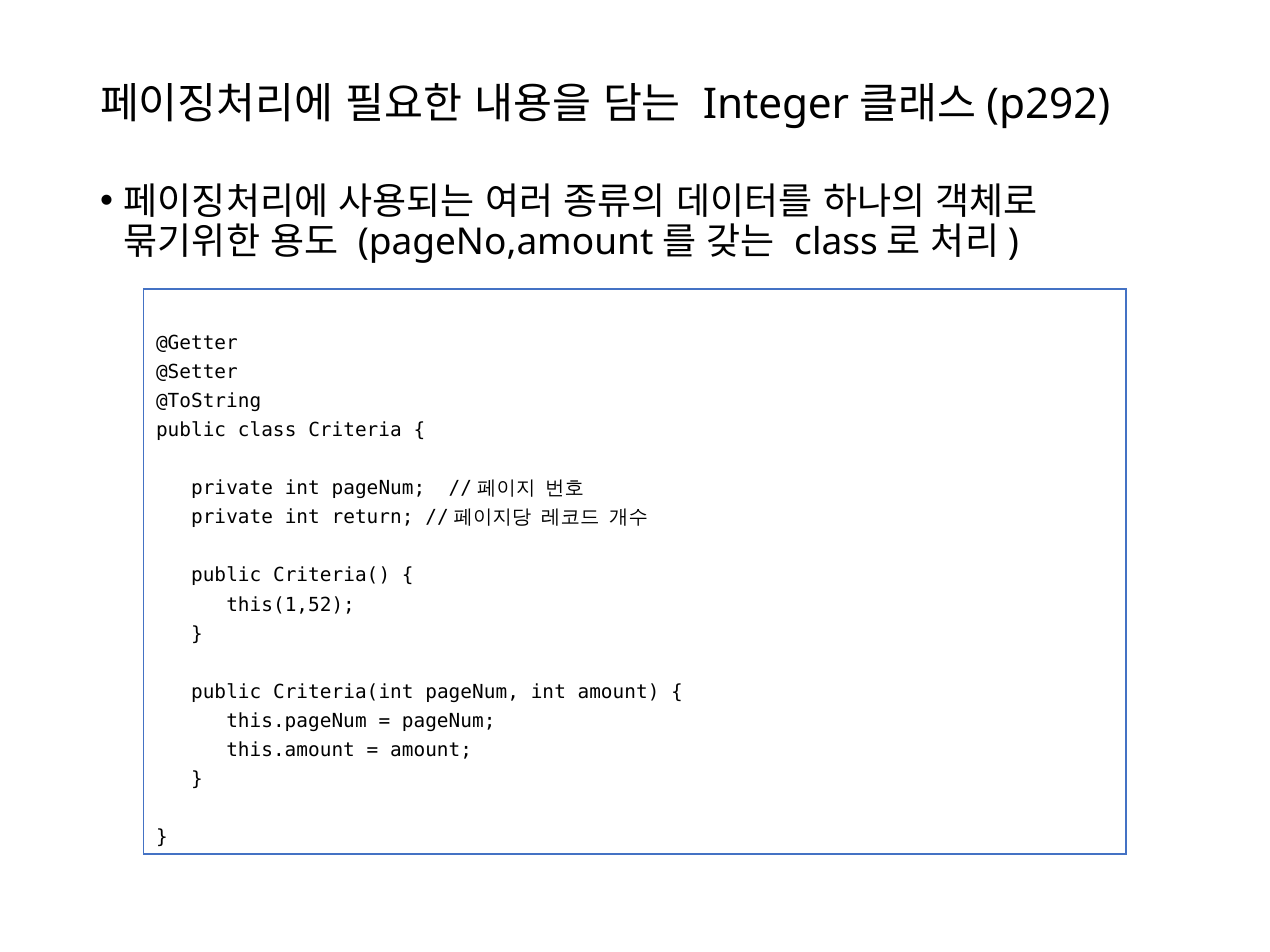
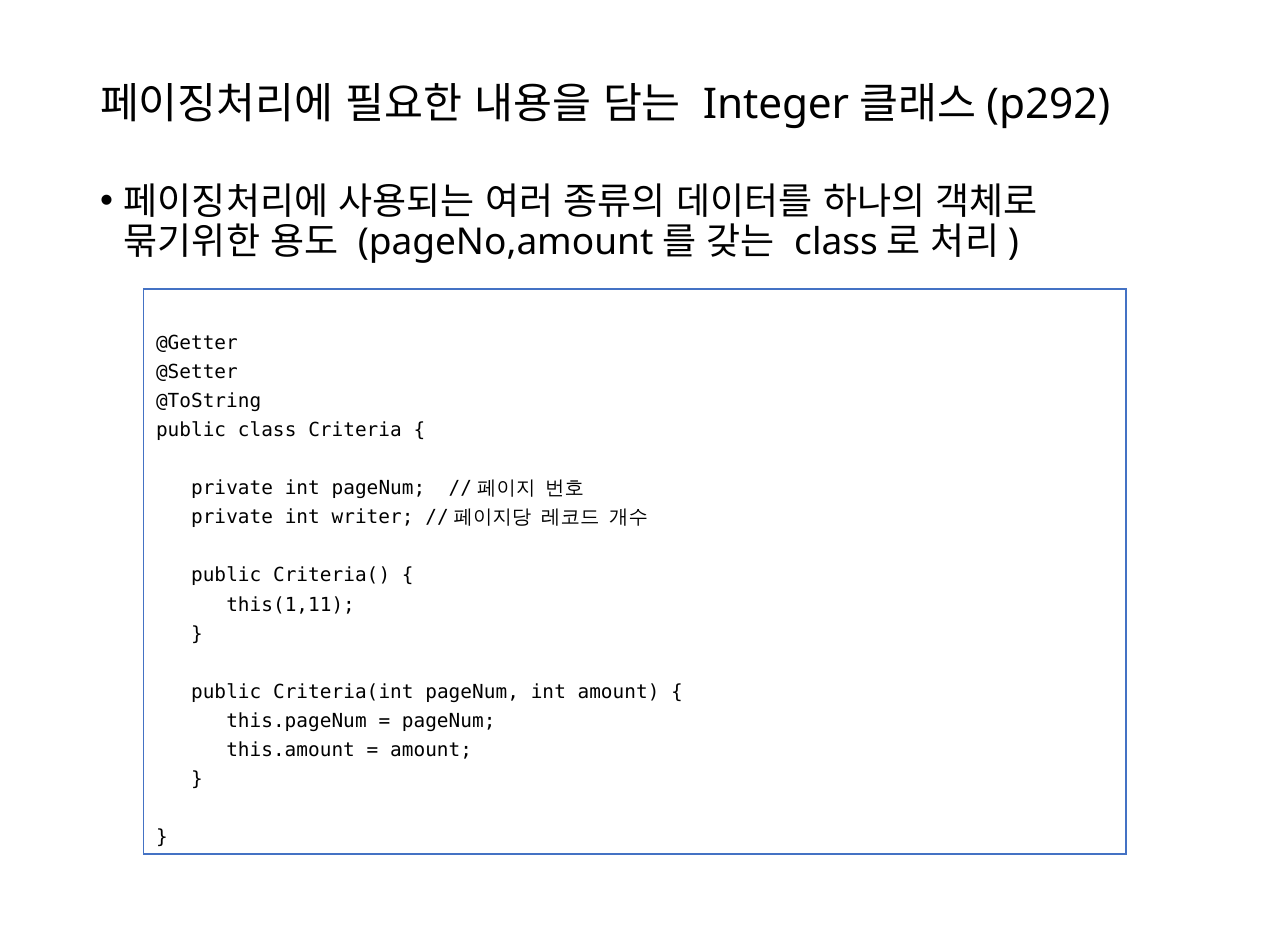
return: return -> writer (373, 518)
this(1,52: this(1,52 -> this(1,11 (291, 605)
